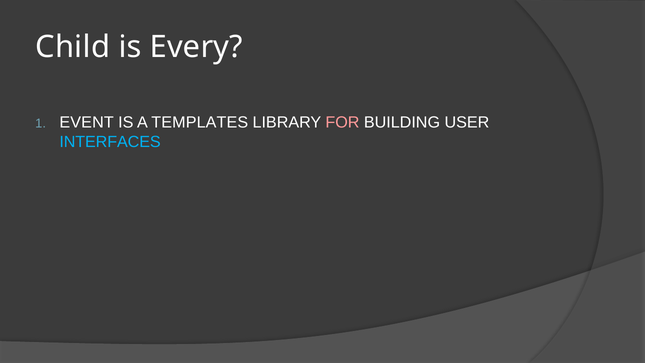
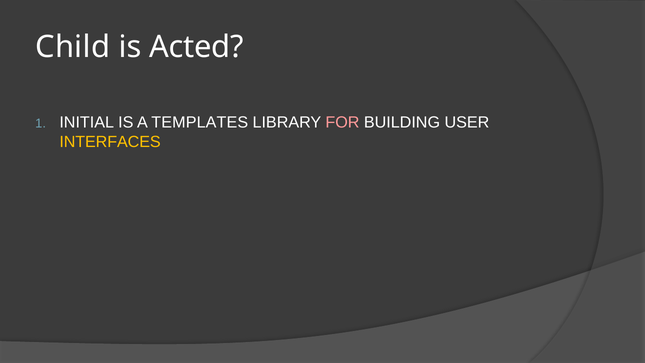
Every: Every -> Acted (197, 47)
EVENT: EVENT -> INITIAL (87, 123)
INTERFACES colour: light blue -> yellow (110, 142)
